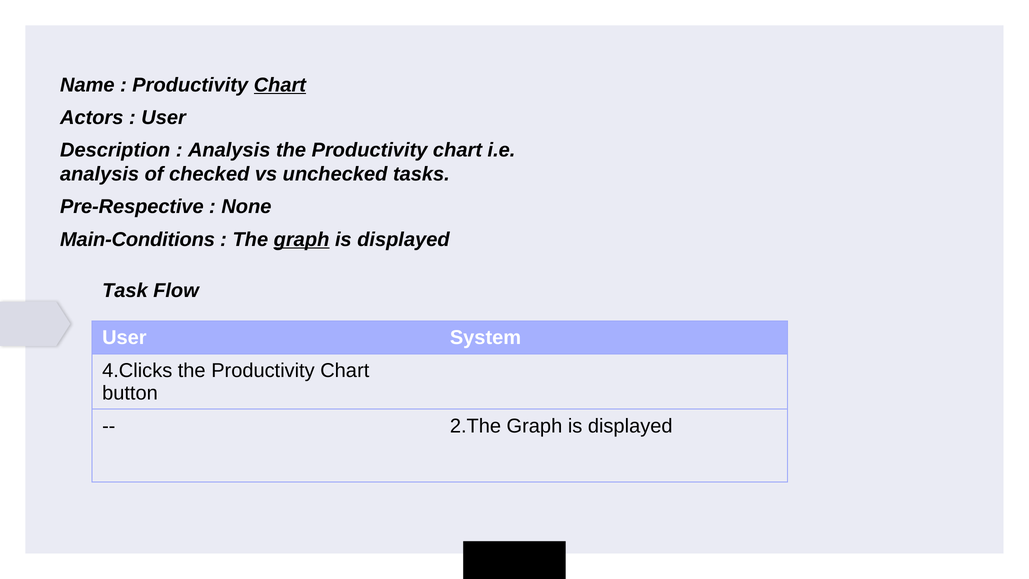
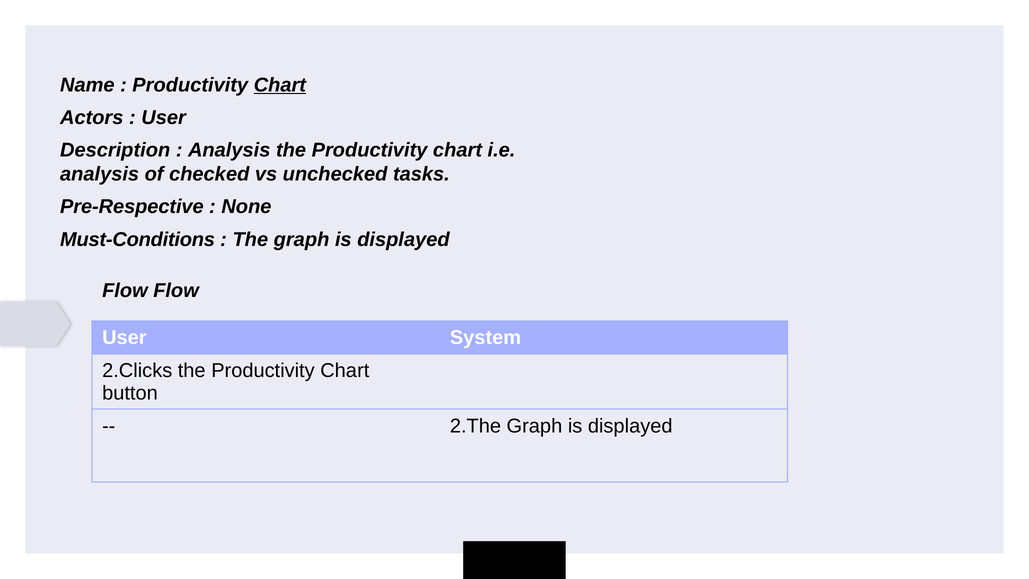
Main-Conditions: Main-Conditions -> Must-Conditions (138, 239)
graph underline: present -> none (302, 239)
Task: Task -> Flow (125, 290)
4.Clicks: 4.Clicks -> 2.Clicks (137, 370)
